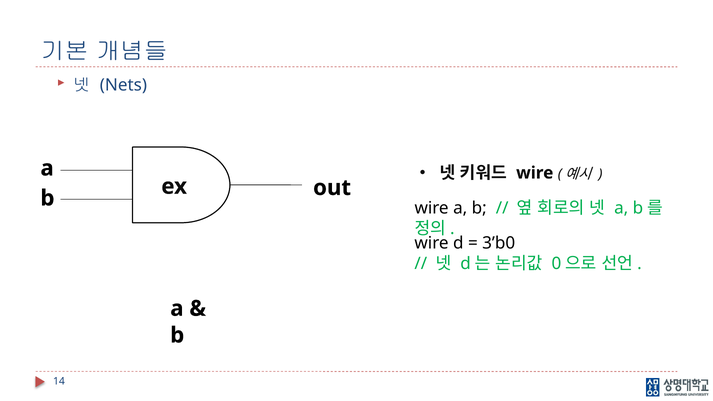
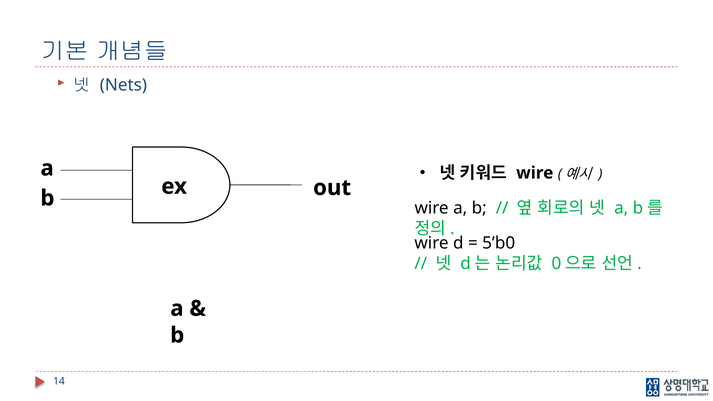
3’b0: 3’b0 -> 5’b0 (499, 243)
